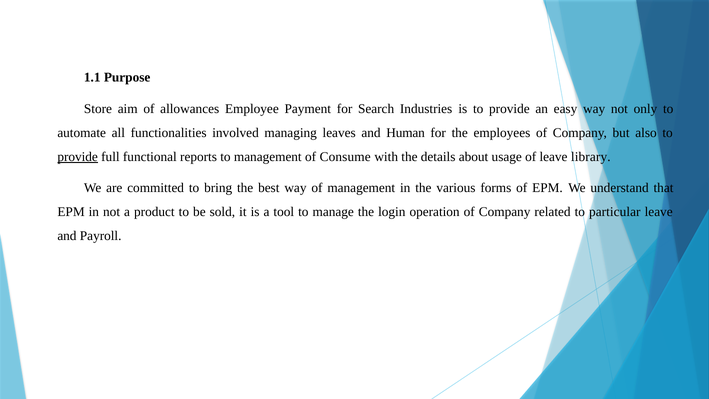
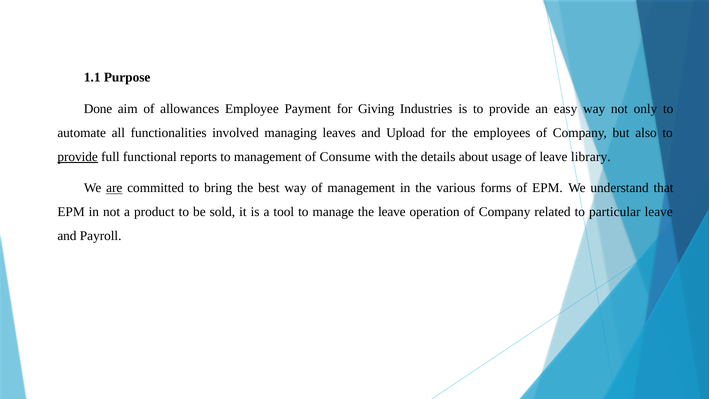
Store: Store -> Done (98, 109)
Search: Search -> Giving (376, 109)
Human: Human -> Upload (406, 133)
are underline: none -> present (114, 188)
the login: login -> leave (392, 212)
